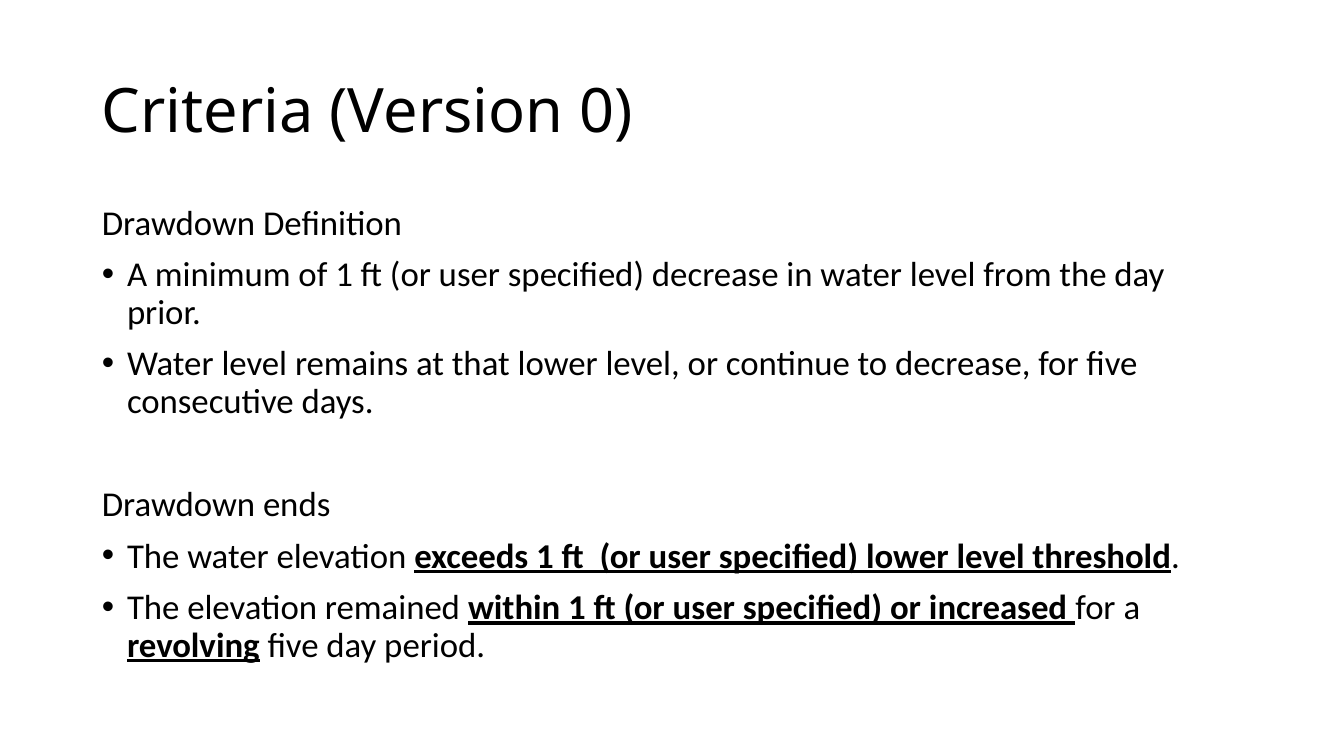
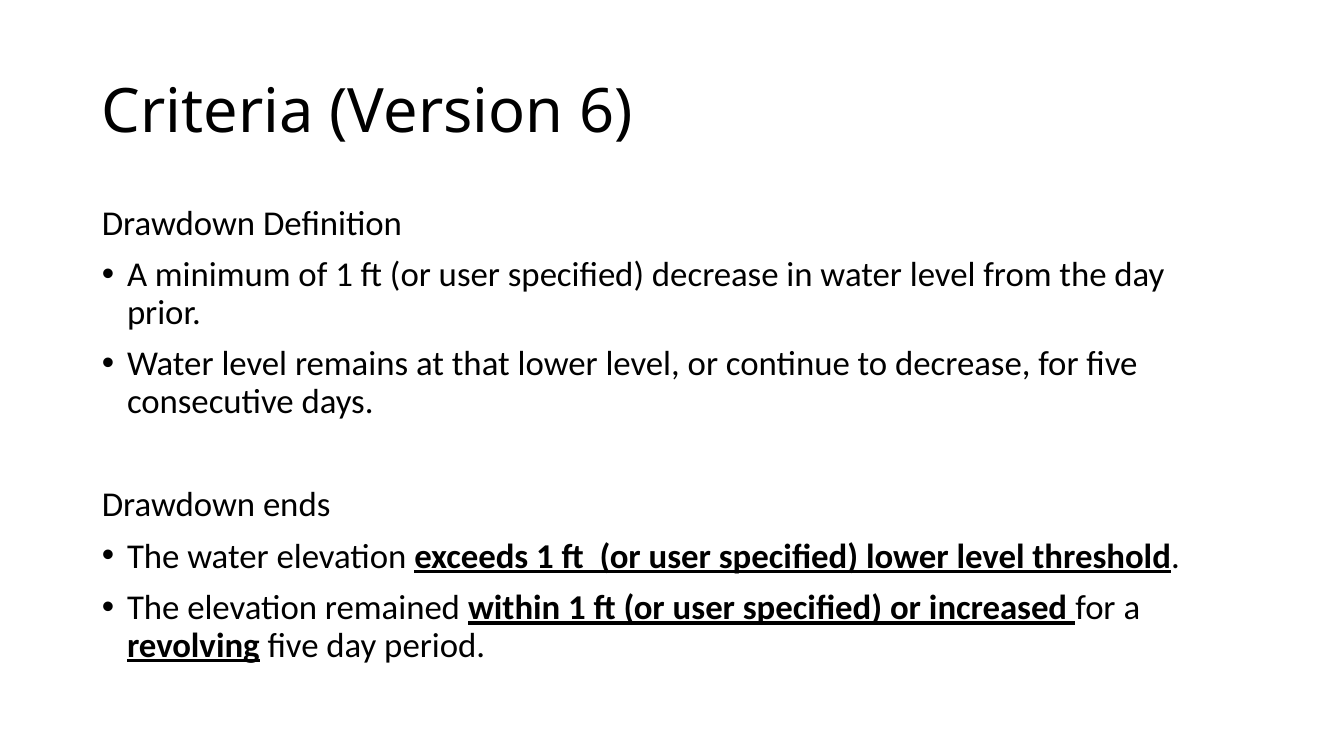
0: 0 -> 6 (606, 112)
